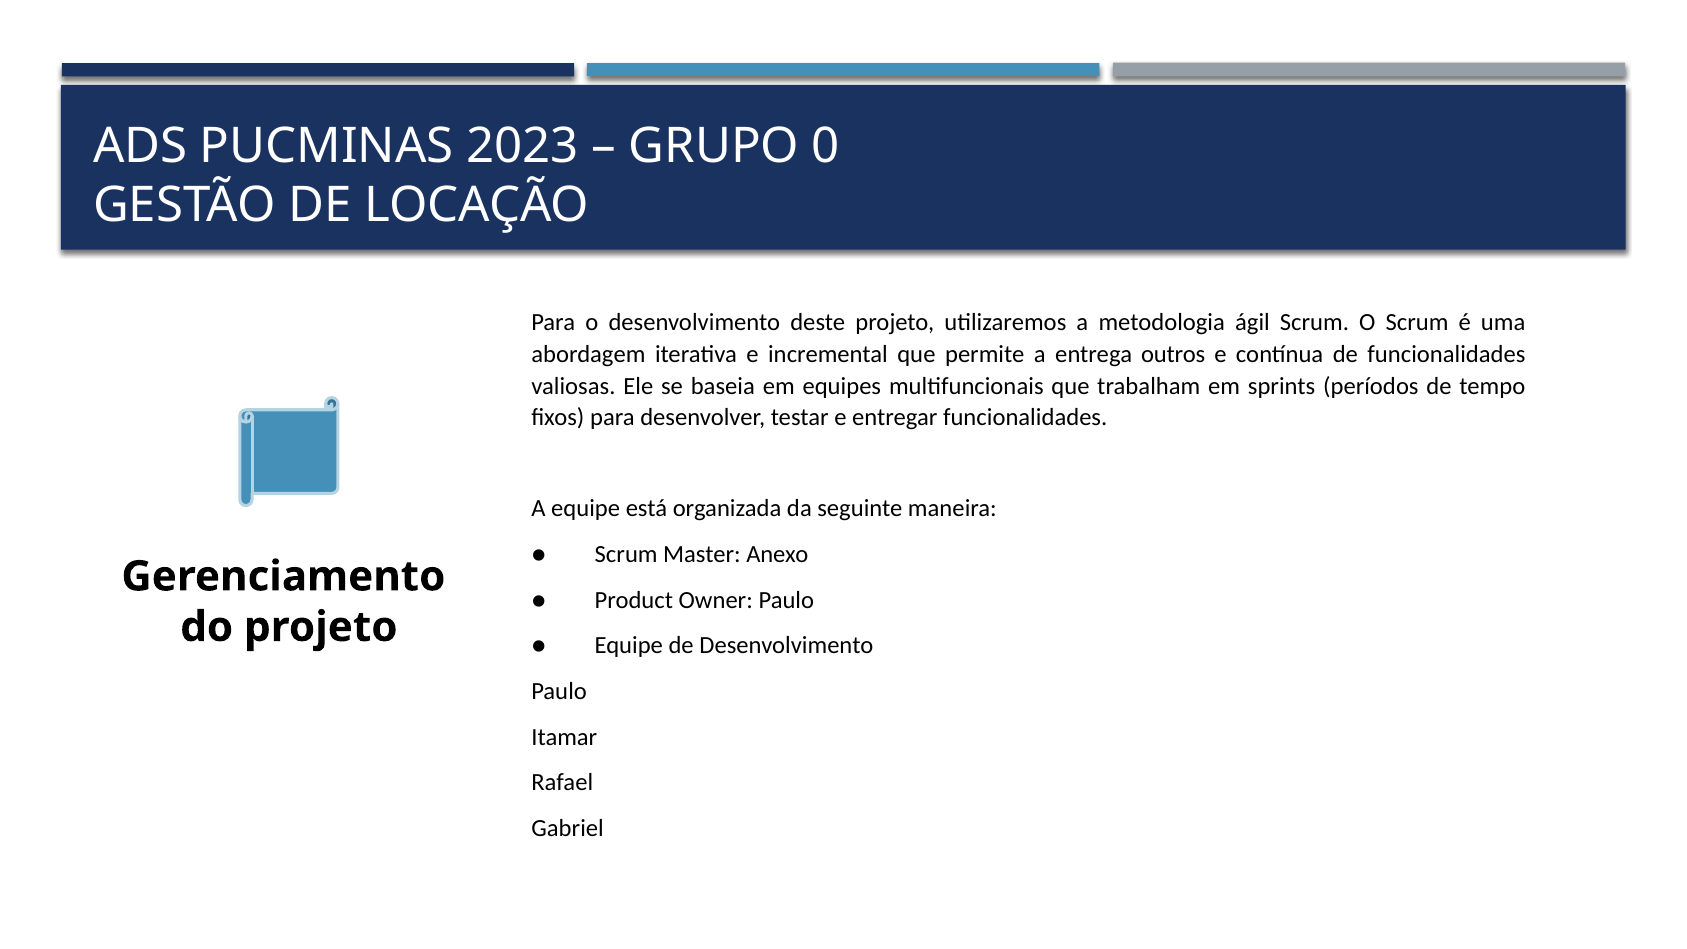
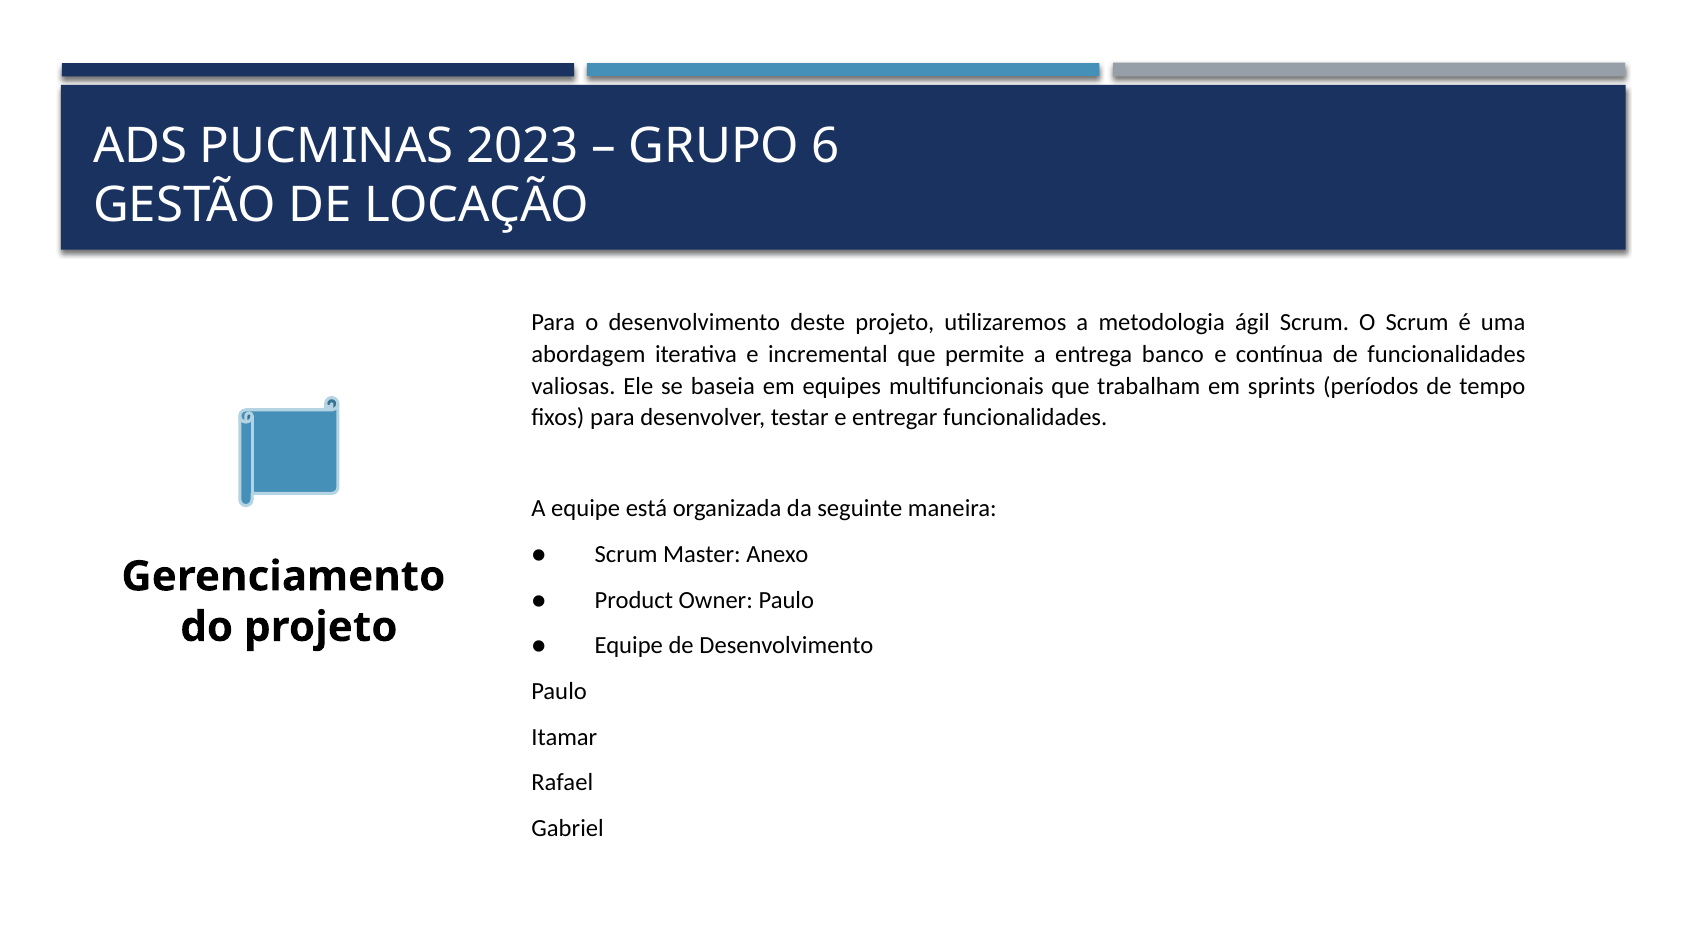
0: 0 -> 6 (826, 146)
outros: outros -> banco (1173, 354)
